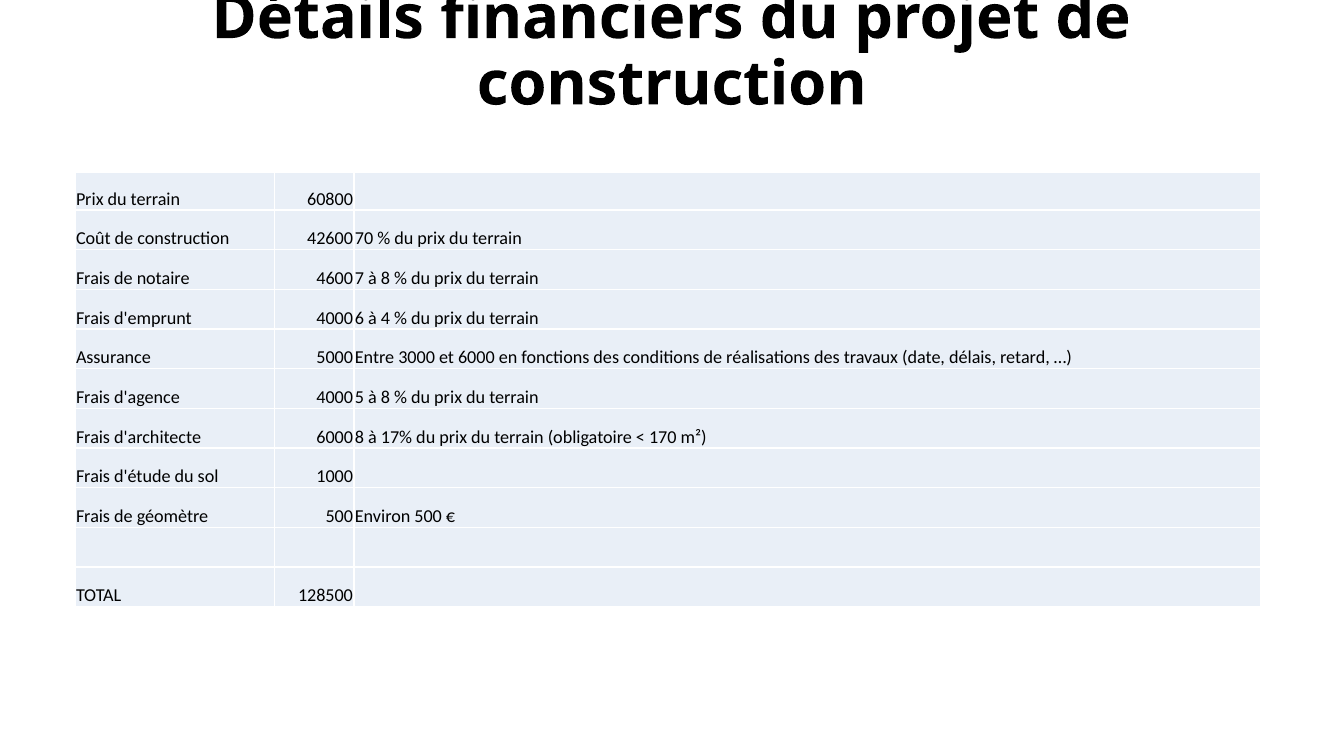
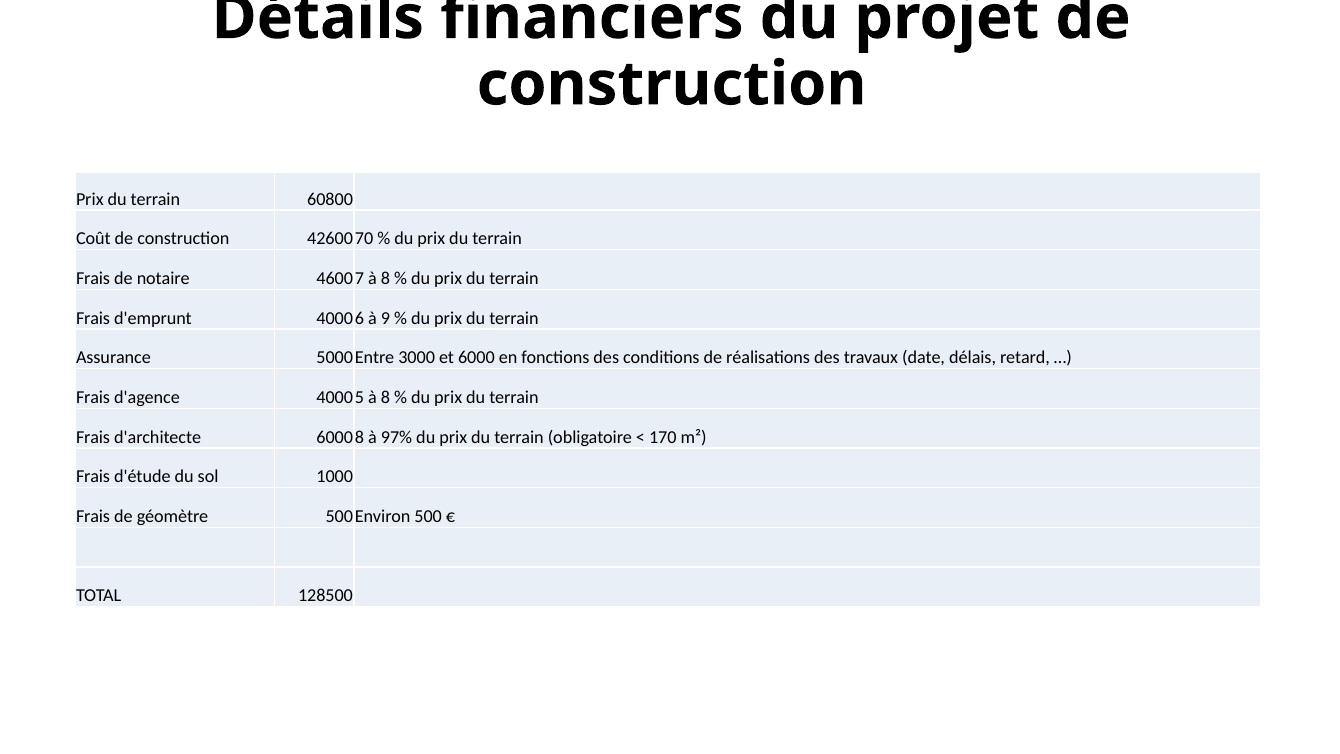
4: 4 -> 9 (386, 318)
17%: 17% -> 97% (397, 437)
